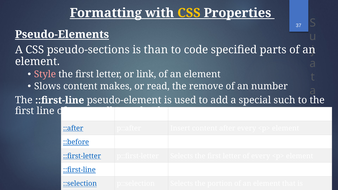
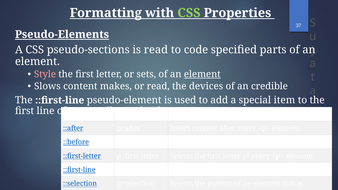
CSS colour: yellow -> light green (189, 13)
is than: than -> read (156, 50)
link: link -> sets (146, 74)
element underline: none -> present (202, 74)
remove: remove -> devices (206, 86)
number: number -> credible (269, 86)
such: such -> item (284, 100)
